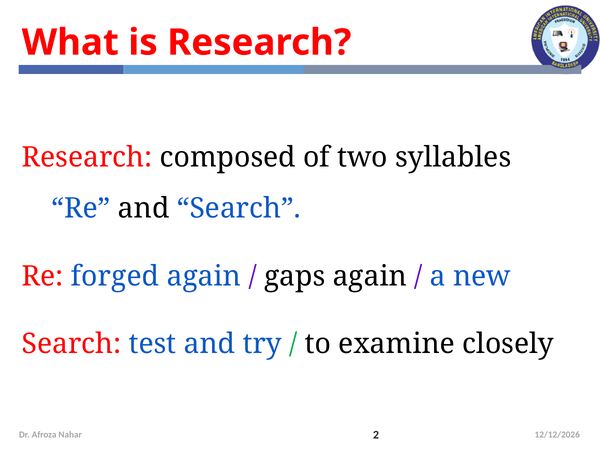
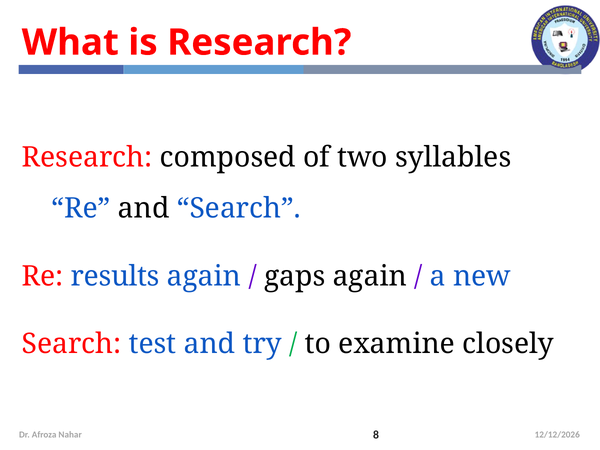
forged: forged -> results (115, 276)
2: 2 -> 8 (376, 435)
